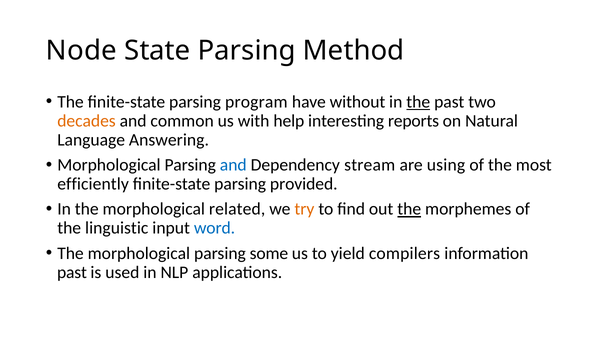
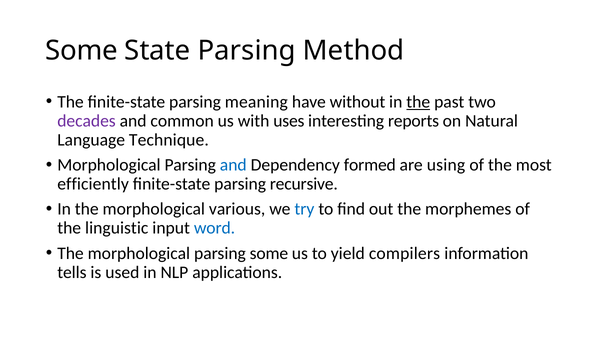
Node: Node -> Some (82, 51)
program: program -> meaning (256, 102)
decades colour: orange -> purple (87, 121)
help: help -> uses (289, 121)
Answering: Answering -> Technique (169, 140)
stream: stream -> formed (370, 165)
provided: provided -> recursive (304, 184)
related: related -> various (237, 209)
try colour: orange -> blue (304, 209)
the underline: present -> none (409, 209)
past: past -> tells (72, 272)
